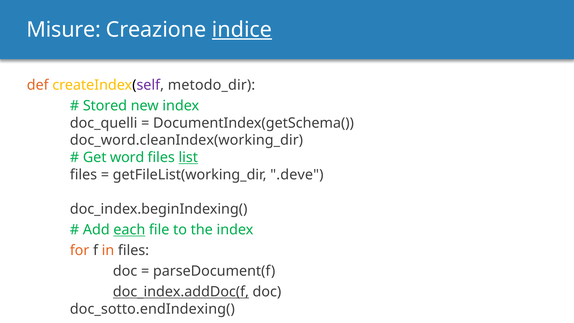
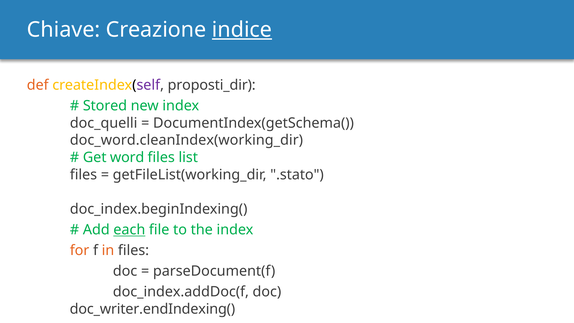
Misure: Misure -> Chiave (64, 30)
metodo_dir: metodo_dir -> proposti_dir (212, 85)
list underline: present -> none (188, 157)
.deve: .deve -> .stato (297, 175)
doc_index.addDoc(f underline: present -> none (181, 292)
doc_sotto.endIndexing(: doc_sotto.endIndexing( -> doc_writer.endIndexing( (152, 309)
